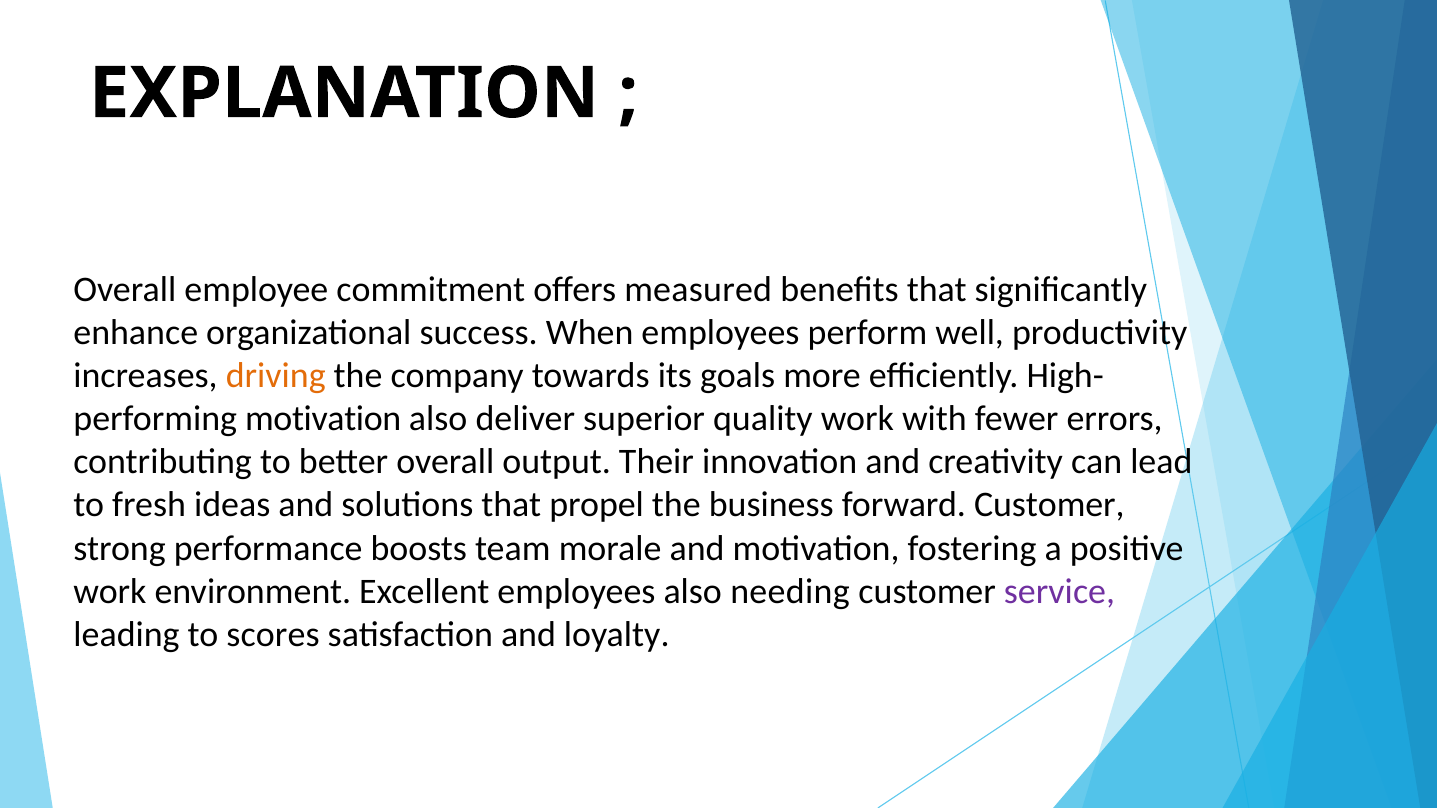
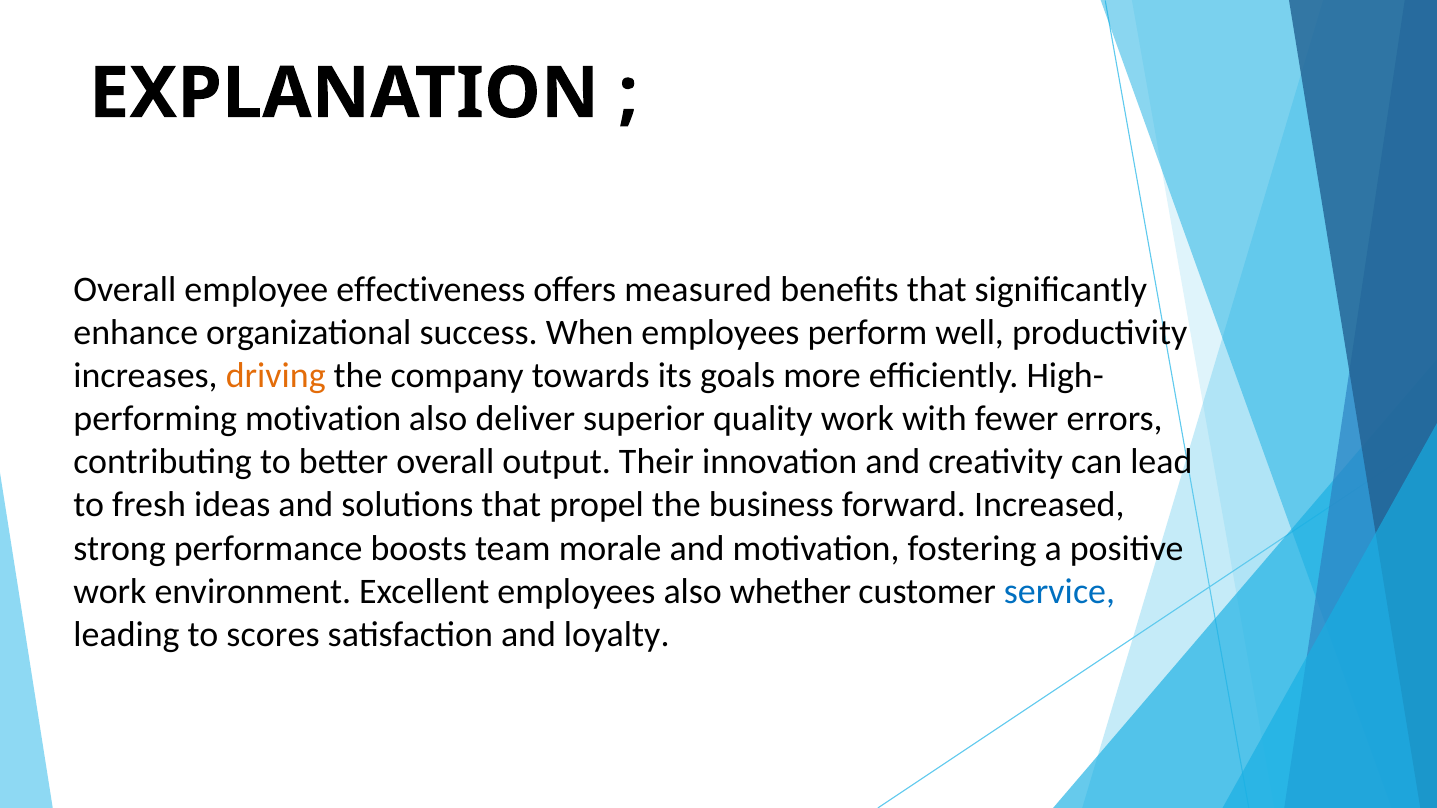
commitment: commitment -> effectiveness (431, 290)
forward Customer: Customer -> Increased (1049, 505)
needing: needing -> whether (790, 592)
service colour: purple -> blue (1059, 592)
